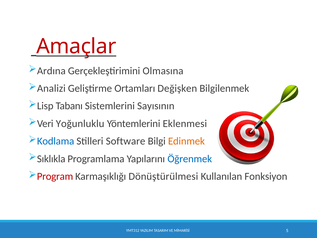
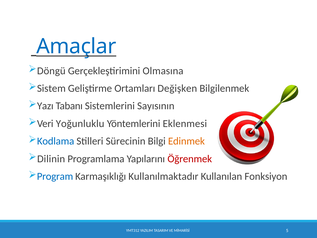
Amaçlar colour: red -> blue (76, 46)
Ardına: Ardına -> Döngü (51, 71)
Analizi: Analizi -> Sistem (51, 88)
Lisp: Lisp -> Yazı (45, 106)
Software: Software -> Sürecinin (126, 141)
Sıklıkla: Sıklıkla -> Dilinin (51, 159)
Öğrenmek colour: blue -> red (190, 159)
Program colour: red -> blue (55, 176)
Dönüştürülmesi: Dönüştürülmesi -> Kullanılmaktadır (163, 176)
